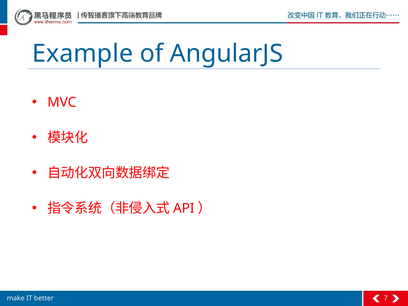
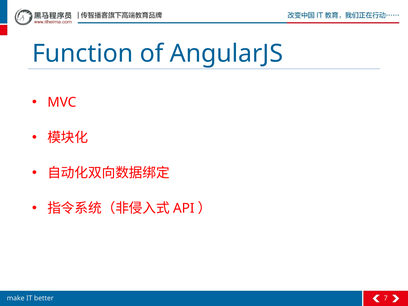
Example: Example -> Function (83, 54)
